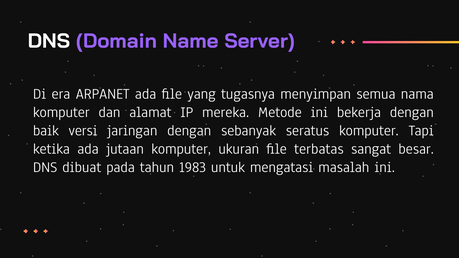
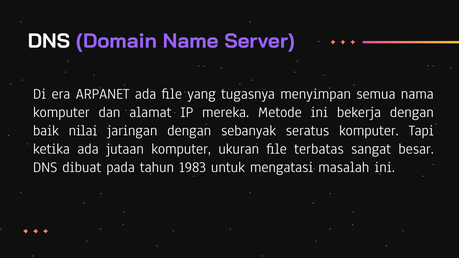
versi: versi -> nilai (83, 131)
